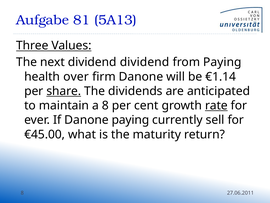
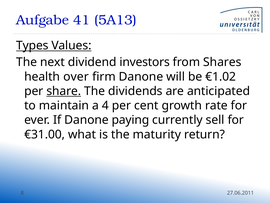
81: 81 -> 41 (82, 20)
Three: Three -> Types (32, 45)
dividend dividend: dividend -> investors (145, 62)
from Paying: Paying -> Shares (222, 62)
€1.14: €1.14 -> €1.02 (221, 76)
a 8: 8 -> 4 (105, 105)
rate underline: present -> none (216, 105)
€45.00: €45.00 -> €31.00 (45, 134)
